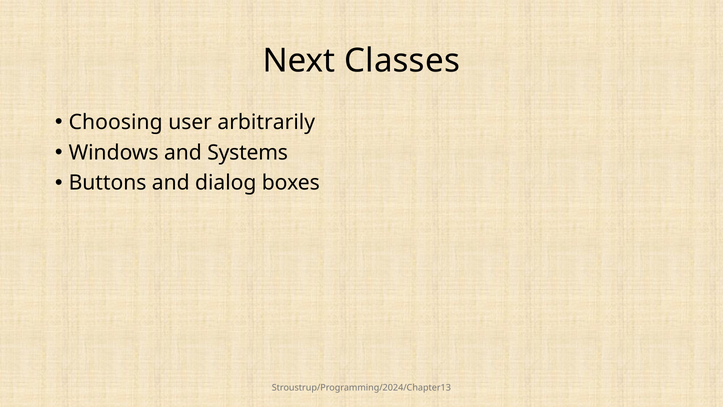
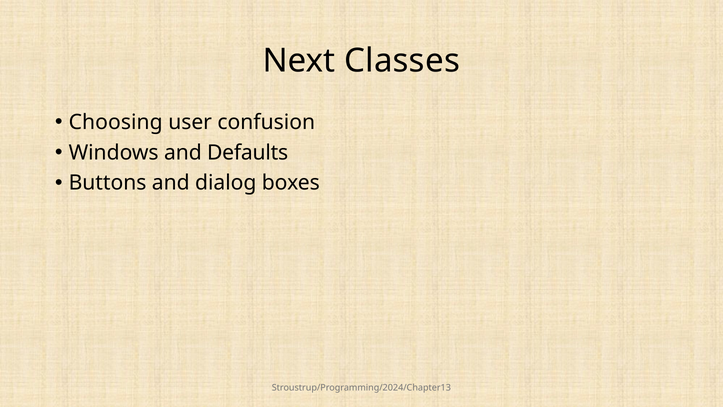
arbitrarily: arbitrarily -> confusion (266, 122)
Systems: Systems -> Defaults (248, 153)
